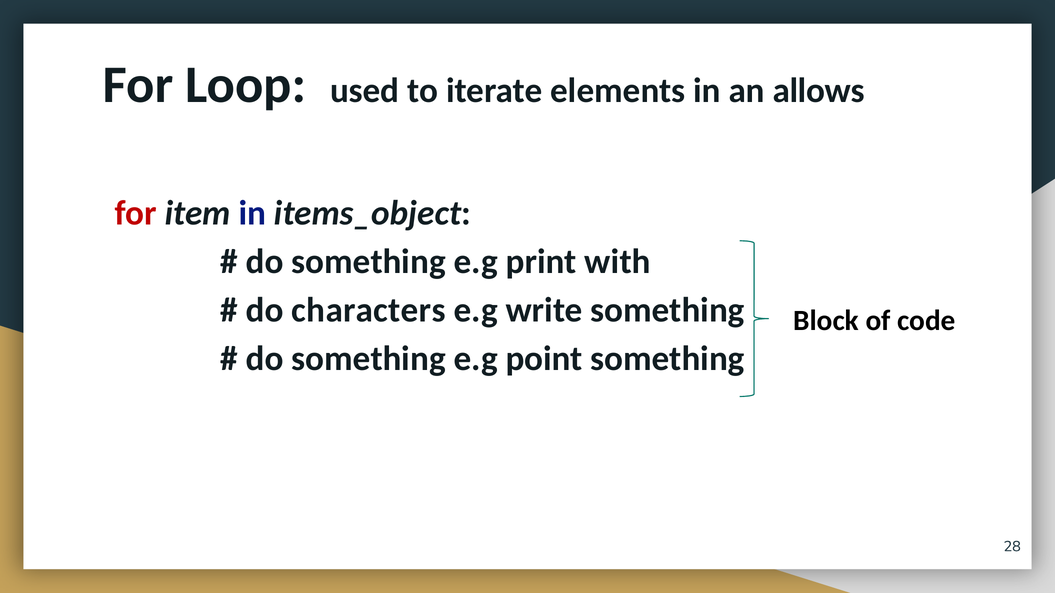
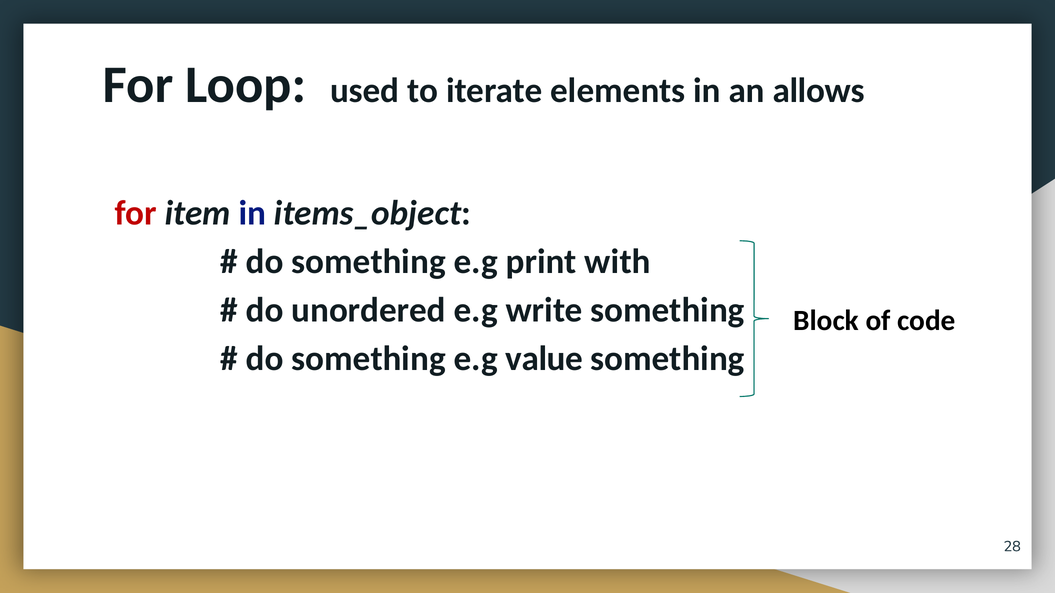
characters: characters -> unordered (369, 311)
point: point -> value (544, 359)
